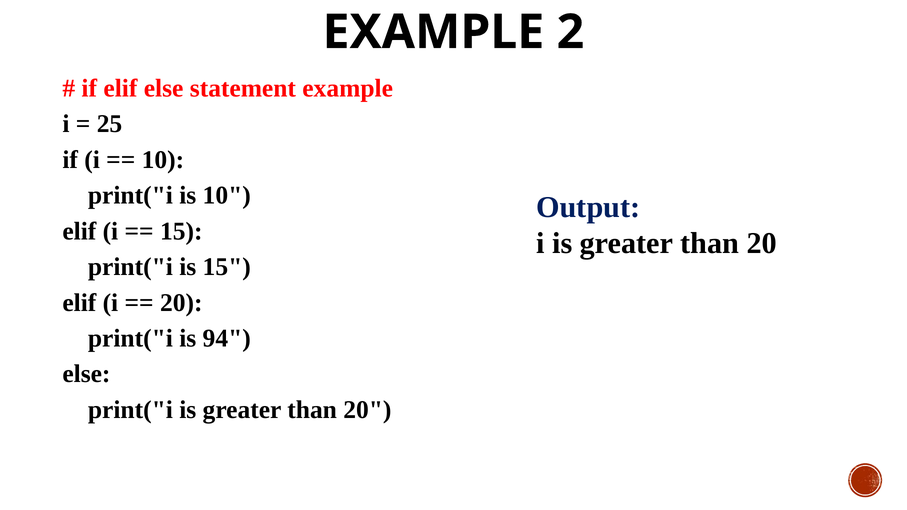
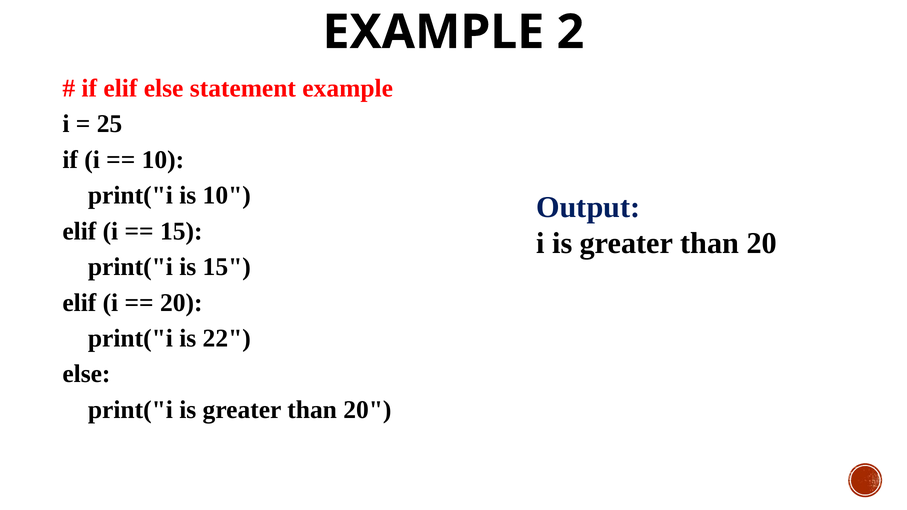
94: 94 -> 22 (227, 338)
